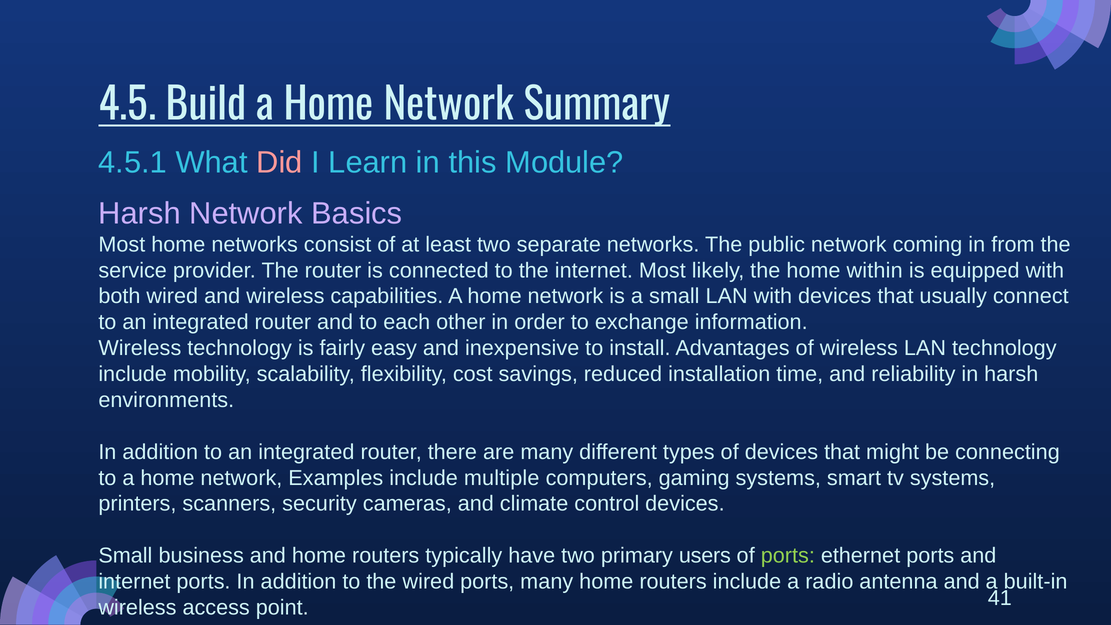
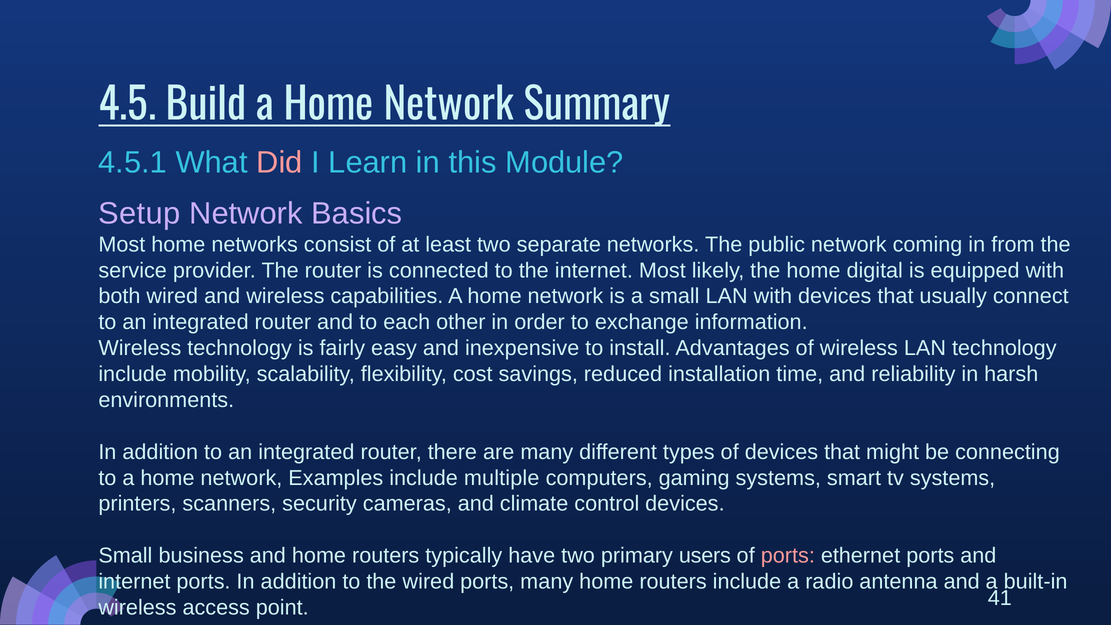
Harsh: Harsh -> Setup (139, 214)
within: within -> digital (875, 270)
ports colour: light green -> pink (788, 556)
